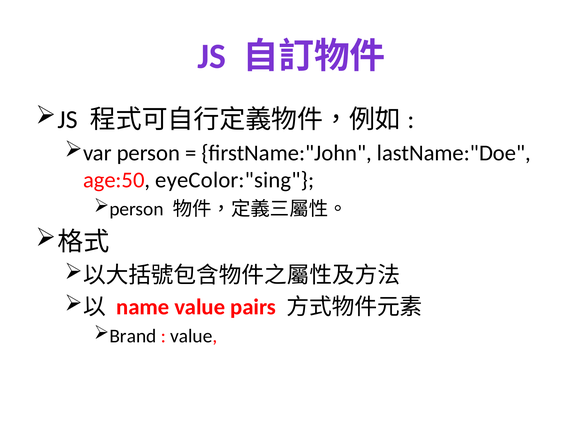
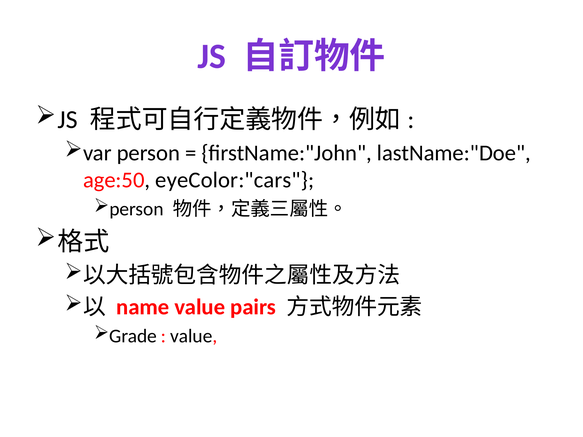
eyeColor:"sing: eyeColor:"sing -> eyeColor:"cars (235, 180)
Brand: Brand -> Grade (133, 336)
